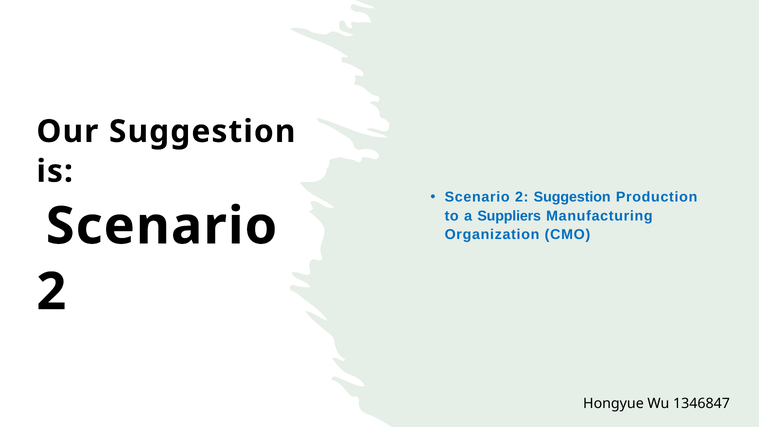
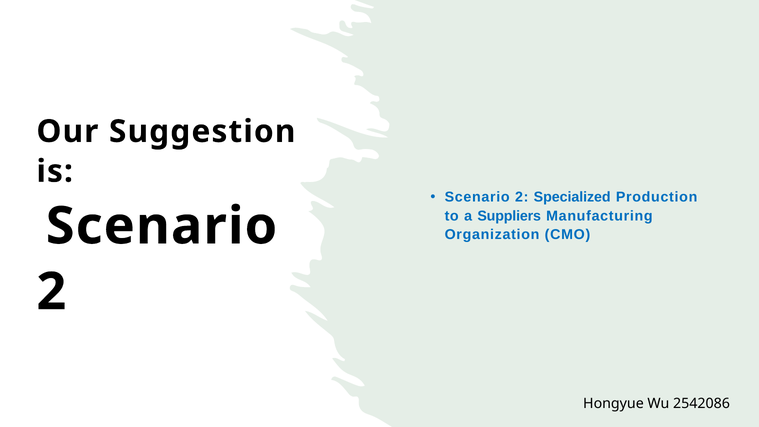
2 Suggestion: Suggestion -> Specialized (572, 197)
1346847: 1346847 -> 2542086 (702, 403)
